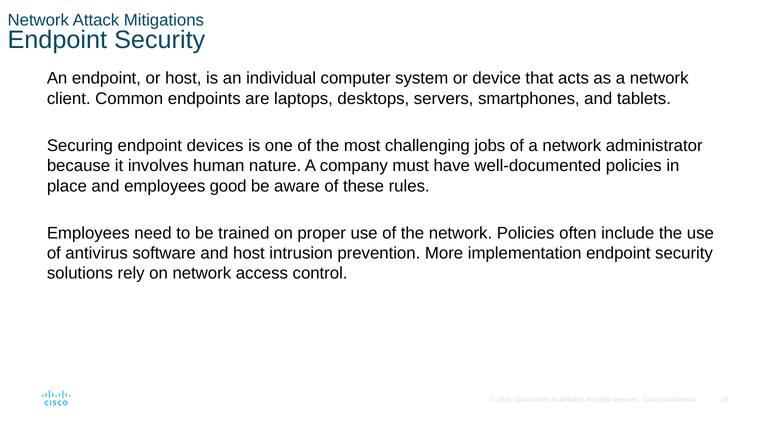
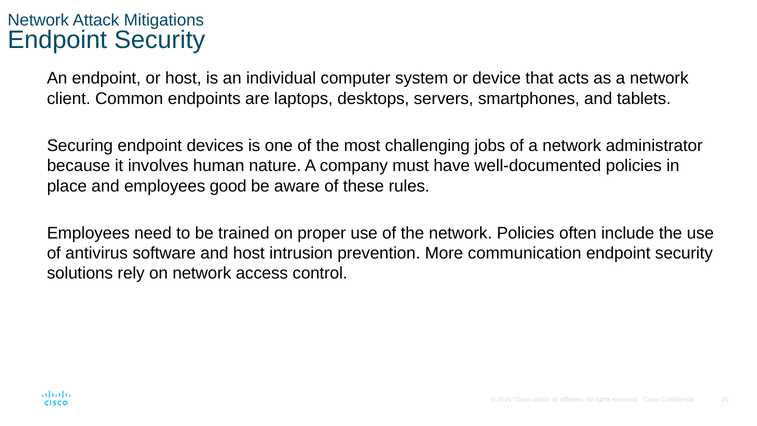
implementation: implementation -> communication (525, 253)
